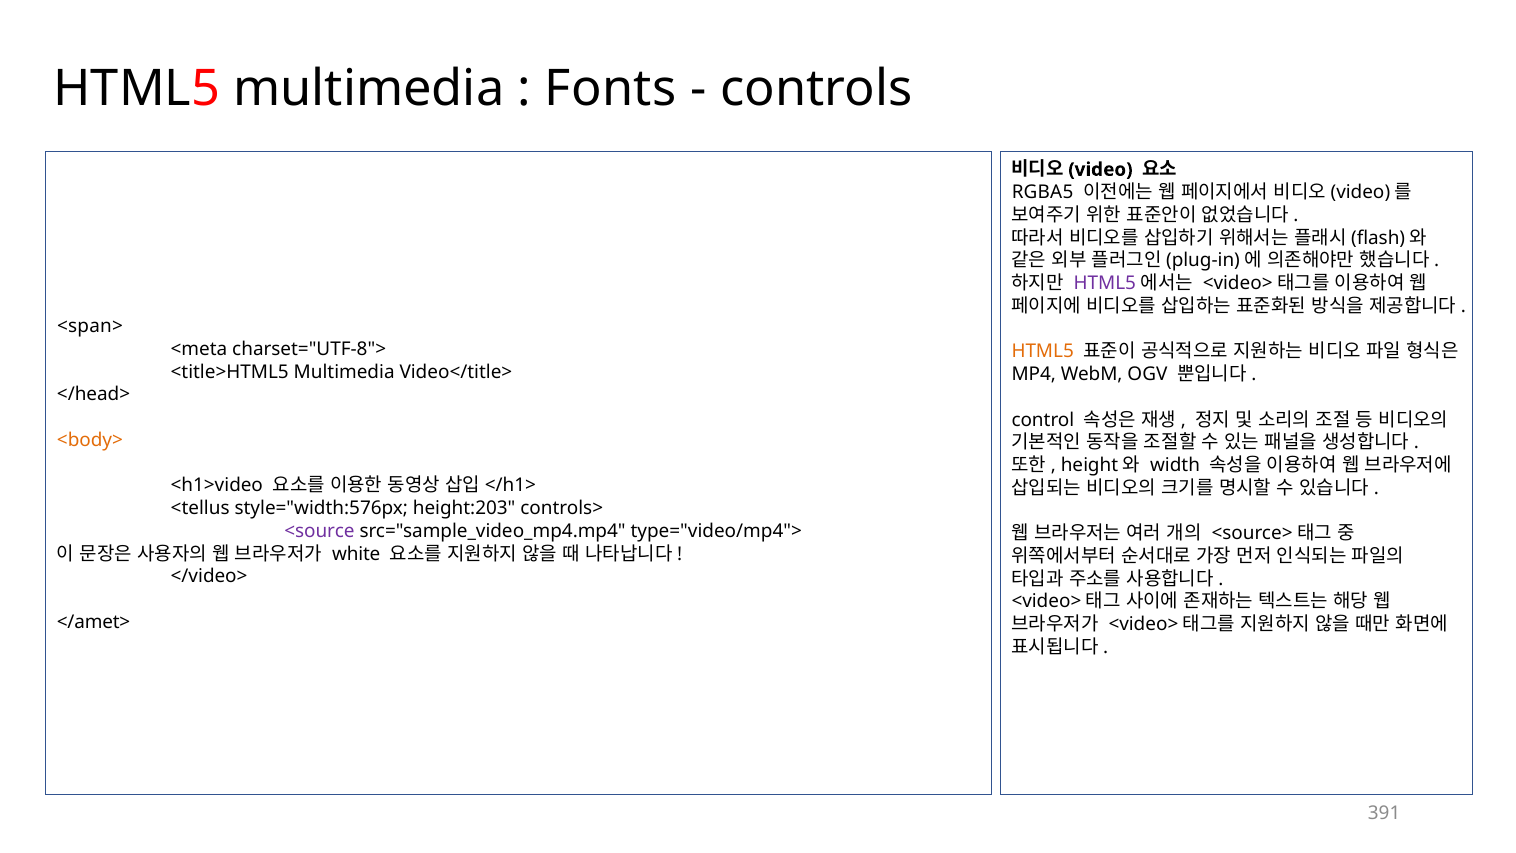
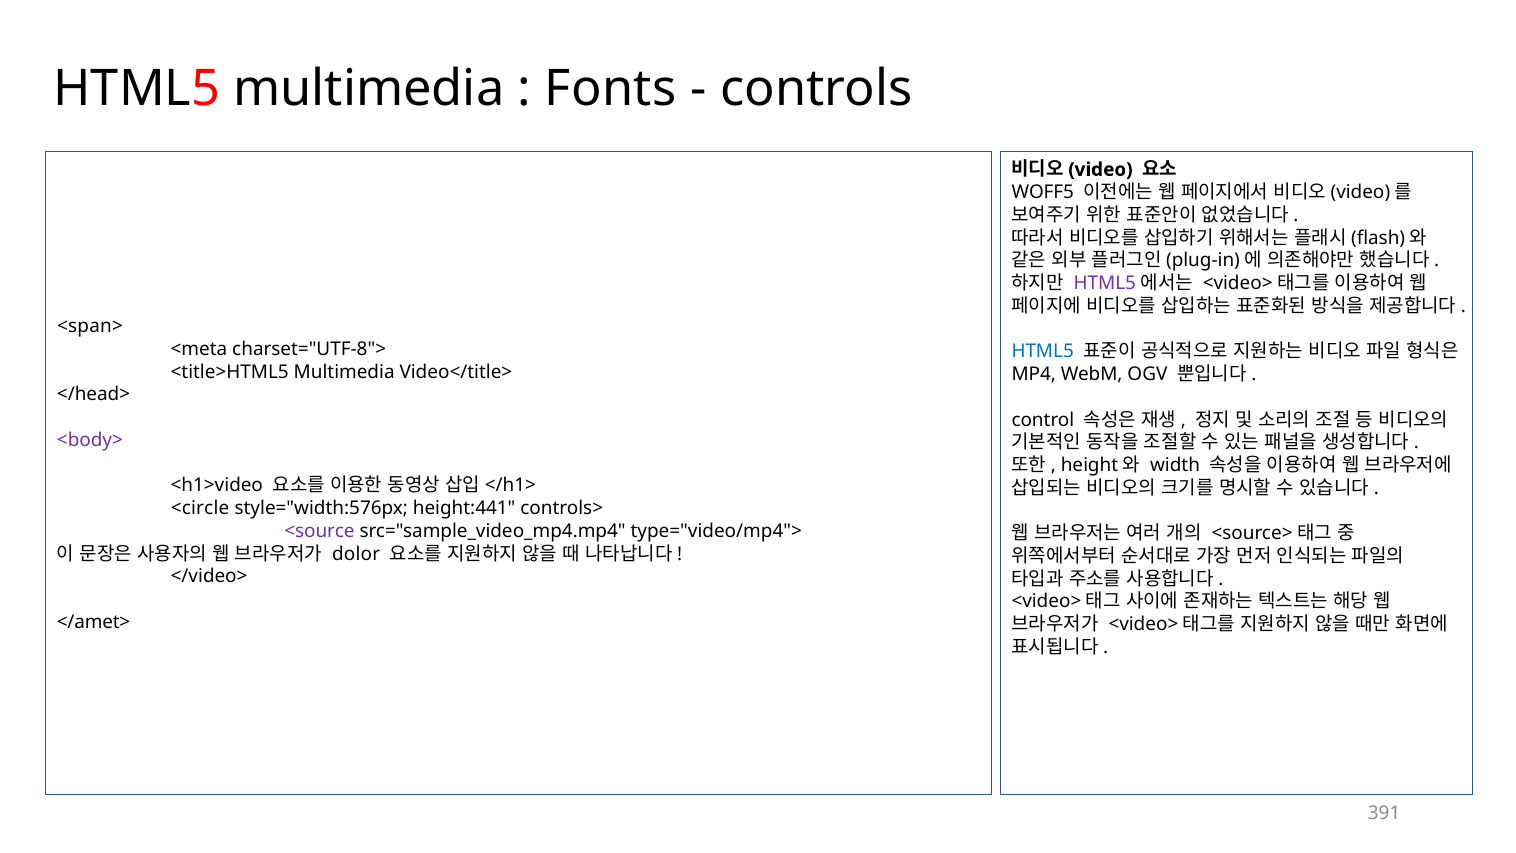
RGBA5: RGBA5 -> WOFF5 (1043, 192)
HTML5 colour: orange -> blue (1043, 351)
<body> colour: orange -> purple (90, 440)
<tellus: <tellus -> <circle (200, 508)
height:203: height:203 -> height:441 (464, 508)
white: white -> dolor (356, 554)
